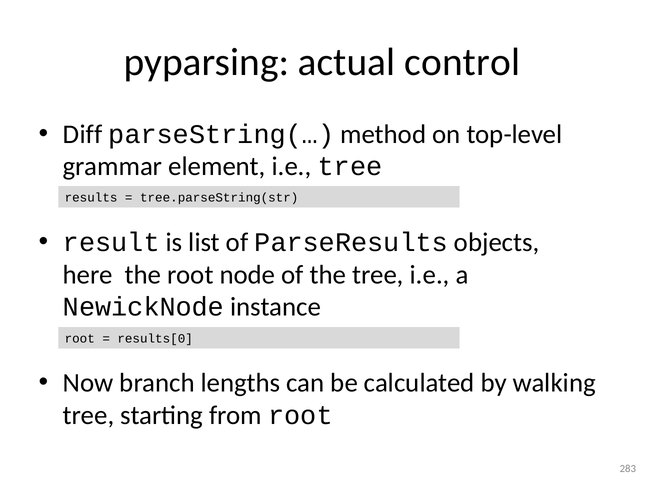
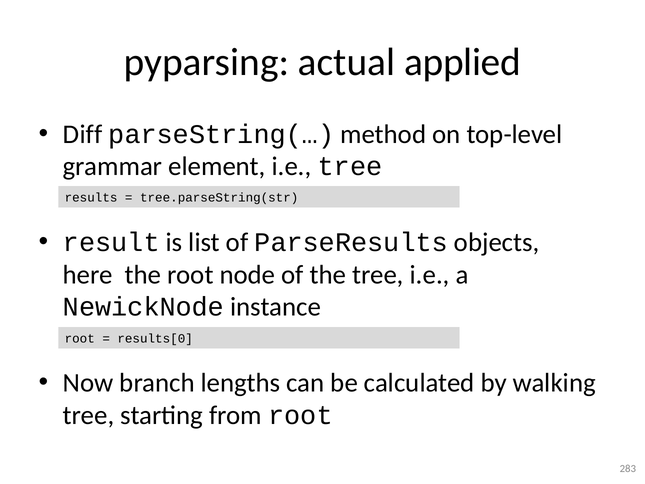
control: control -> applied (462, 62)
